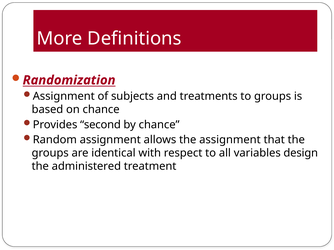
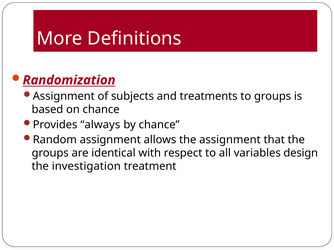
second: second -> always (100, 125)
administered: administered -> investigation (86, 167)
